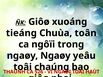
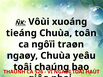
ÑK Giôø: Giôø -> Vôùi (39, 22)
trong: trong -> traøn (71, 44)
ngaøy Ngaøy: Ngaøy -> Chuùa (55, 56)
